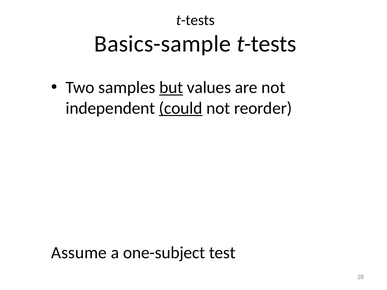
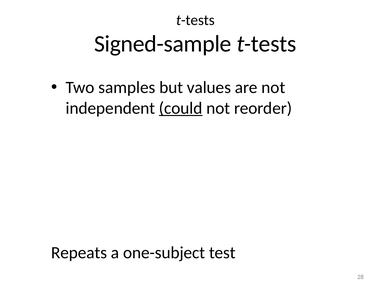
Basics-sample: Basics-sample -> Signed-sample (163, 44)
but underline: present -> none (171, 88)
Assume: Assume -> Repeats (79, 253)
